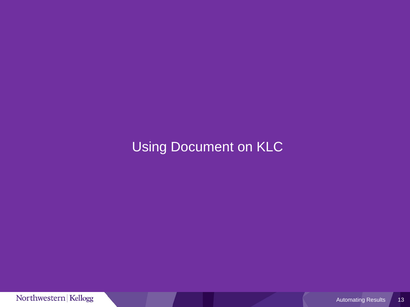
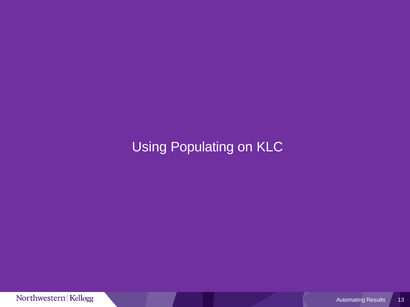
Document: Document -> Populating (202, 147)
